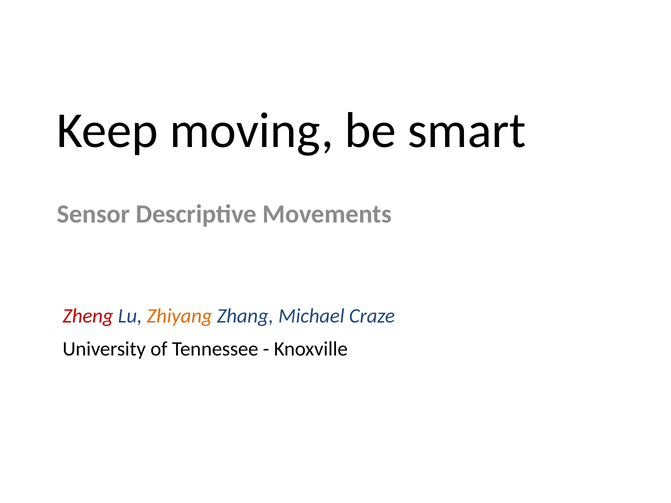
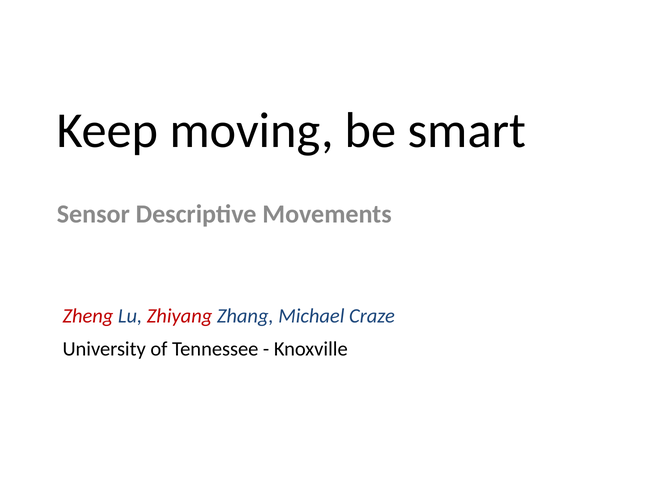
Zhiyang colour: orange -> red (180, 316)
